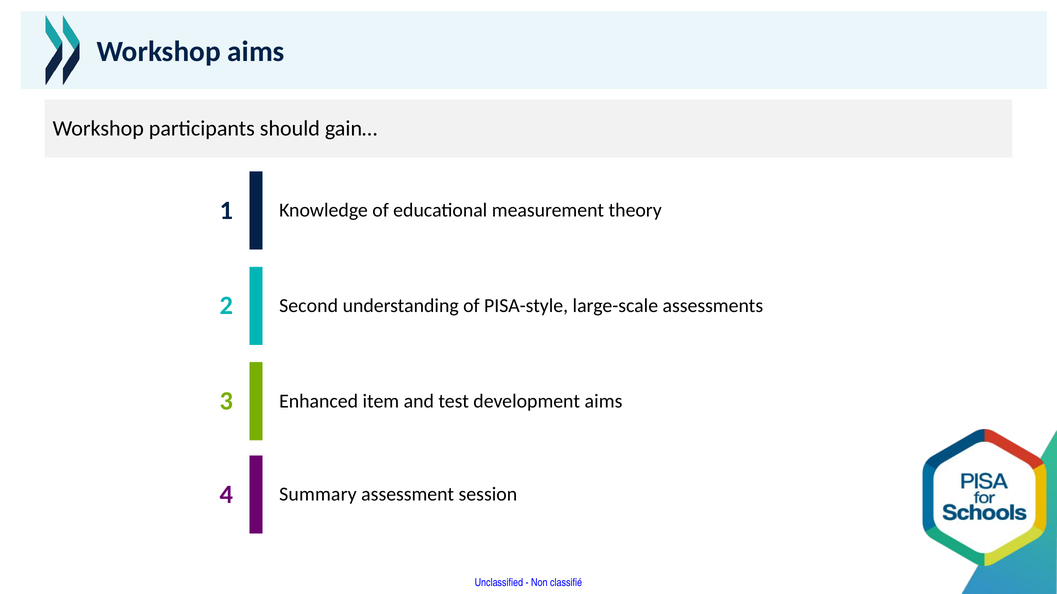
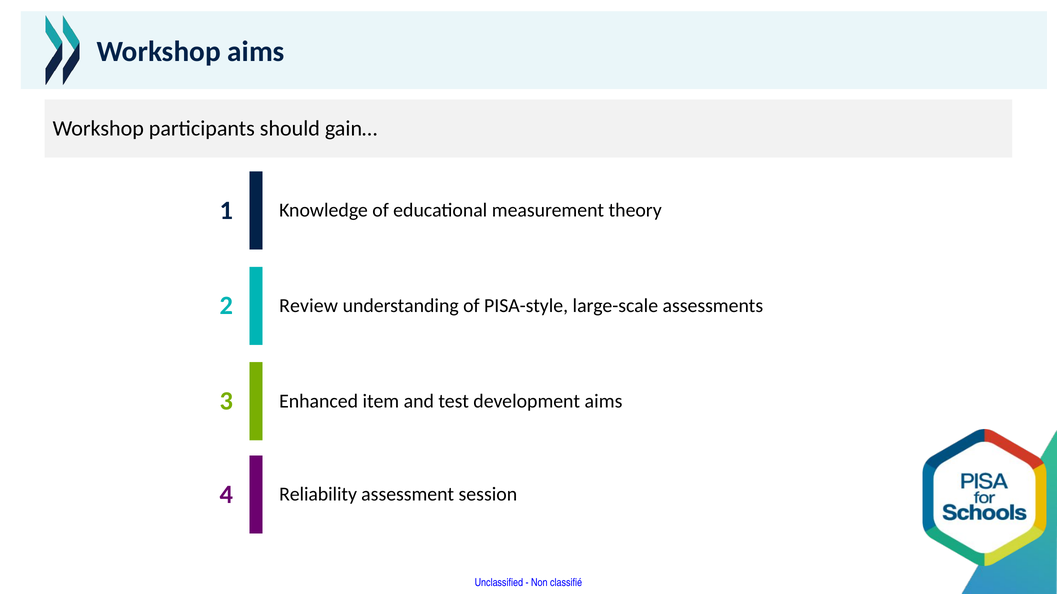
Second: Second -> Review (309, 306)
Summary: Summary -> Reliability (318, 495)
